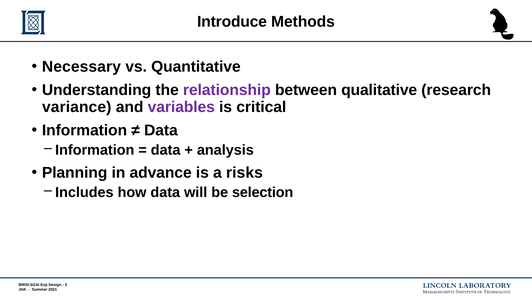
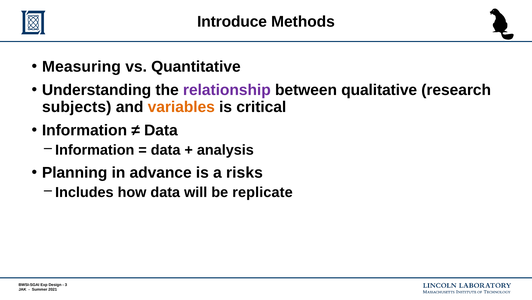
Necessary: Necessary -> Measuring (81, 67)
variance: variance -> subjects (77, 107)
variables colour: purple -> orange (181, 107)
selection: selection -> replicate (262, 192)
